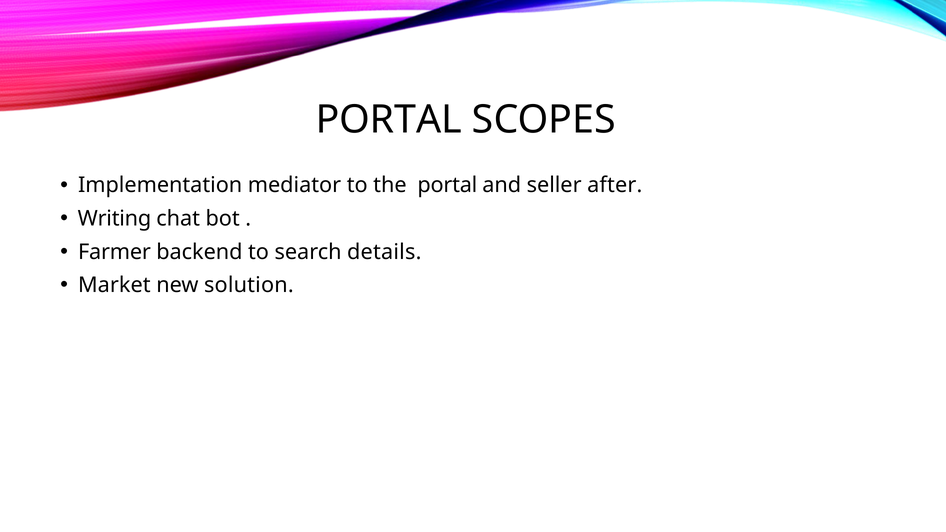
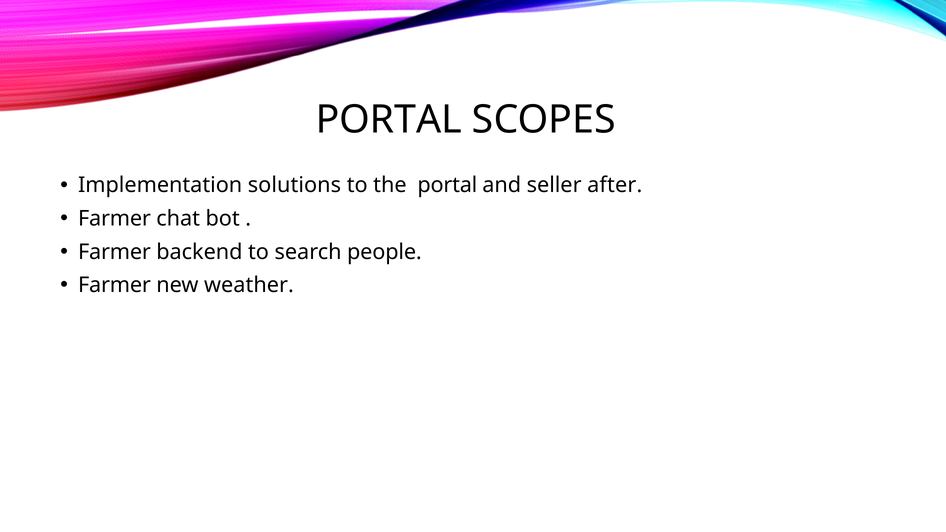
mediator: mediator -> solutions (294, 185)
Writing: Writing -> Farmer (114, 219)
details: details -> people (384, 252)
Market: Market -> Farmer (114, 285)
solution: solution -> weather (249, 285)
